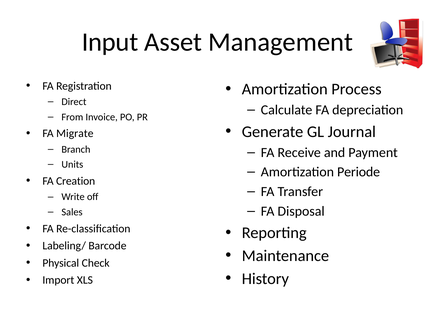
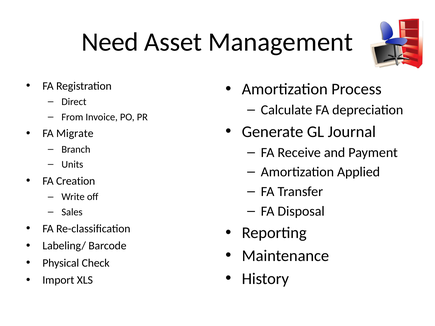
Input: Input -> Need (110, 42)
Periode: Periode -> Applied (359, 172)
